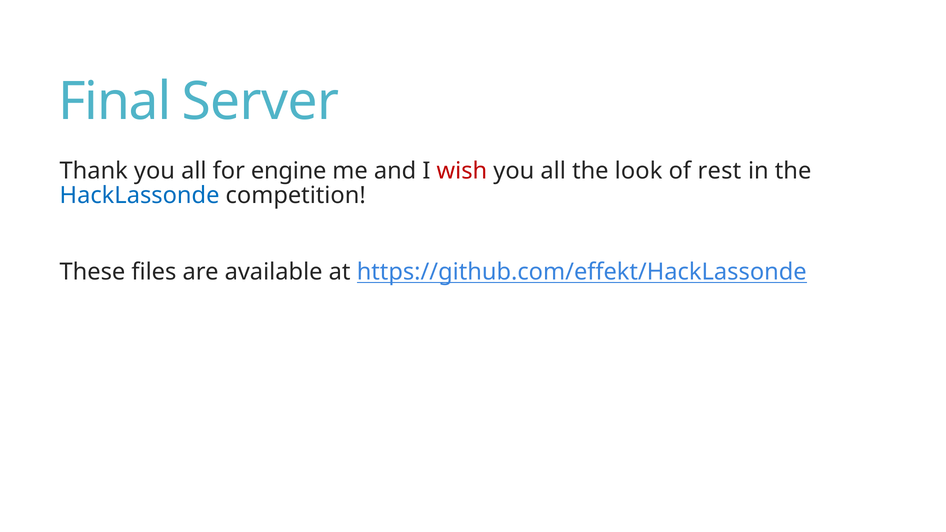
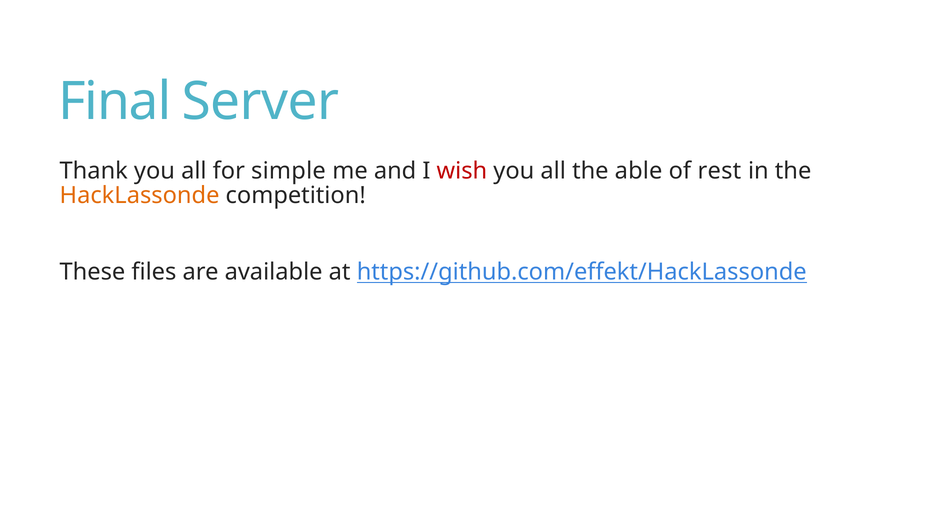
engine: engine -> simple (288, 171)
look: look -> able (639, 171)
HackLassonde colour: blue -> orange (140, 195)
